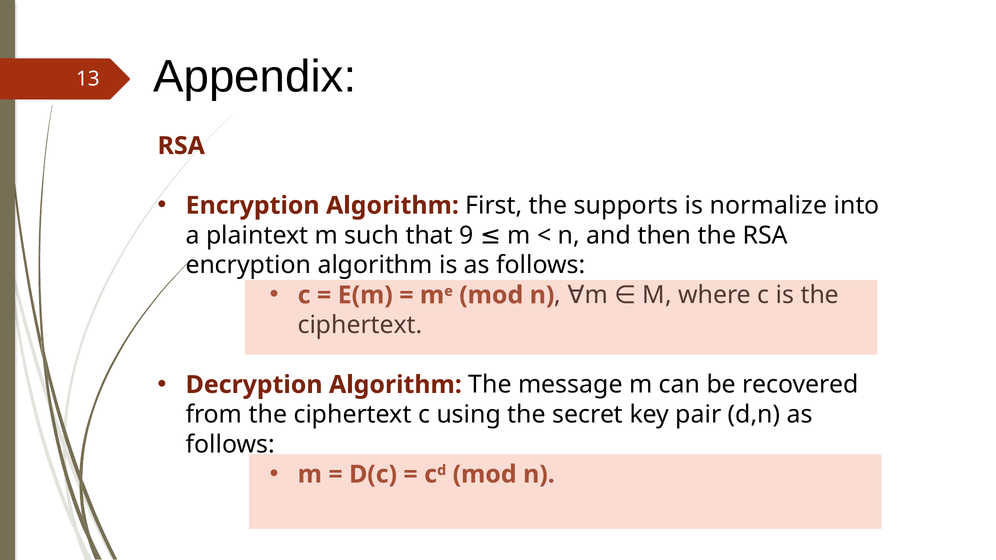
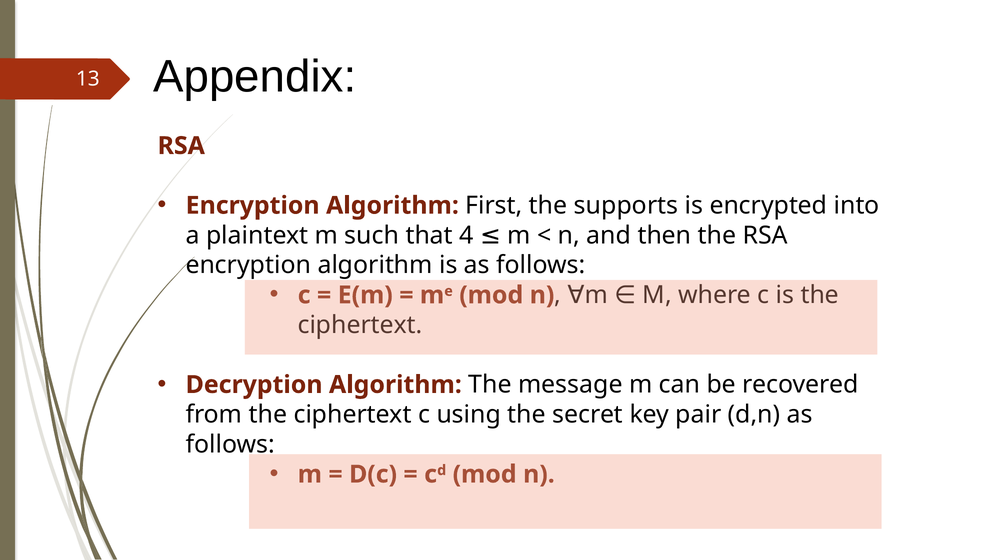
normalize: normalize -> encrypted (768, 206)
9: 9 -> 4 (466, 235)
